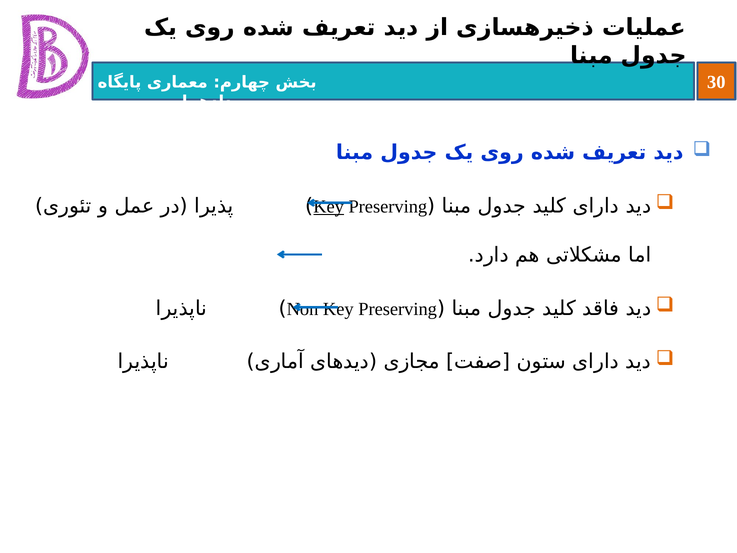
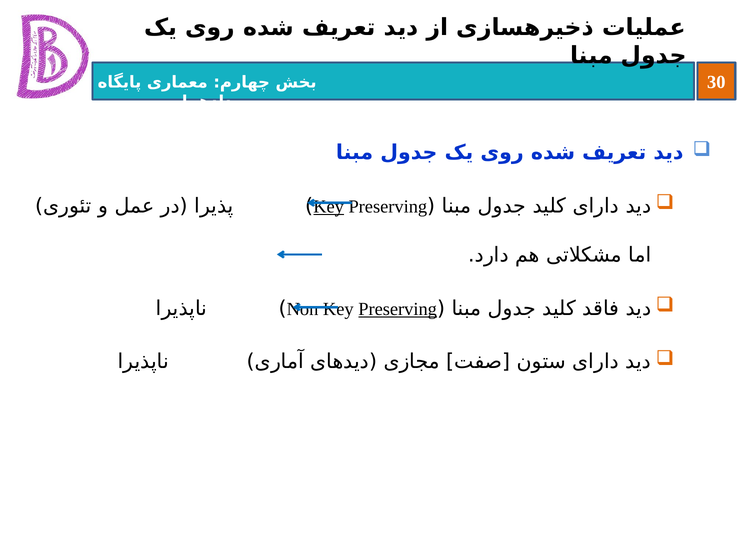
Preserving underline: none -> present (398, 309)
